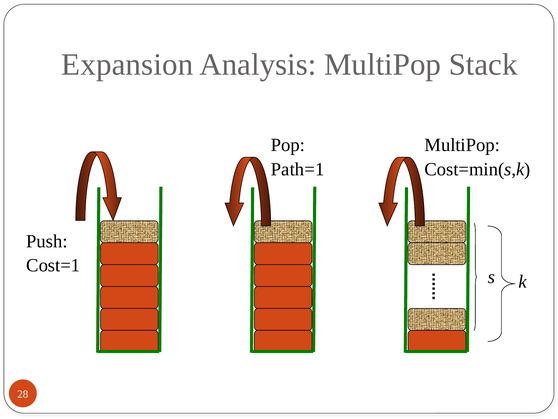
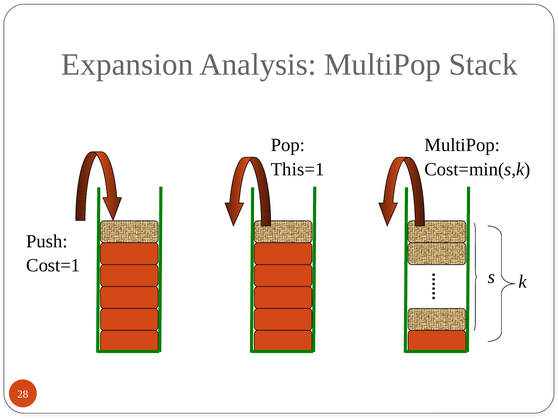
Path=1: Path=1 -> This=1 (298, 169)
